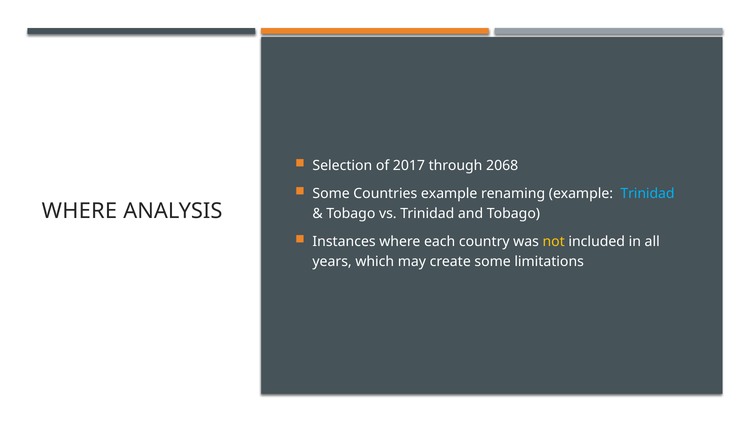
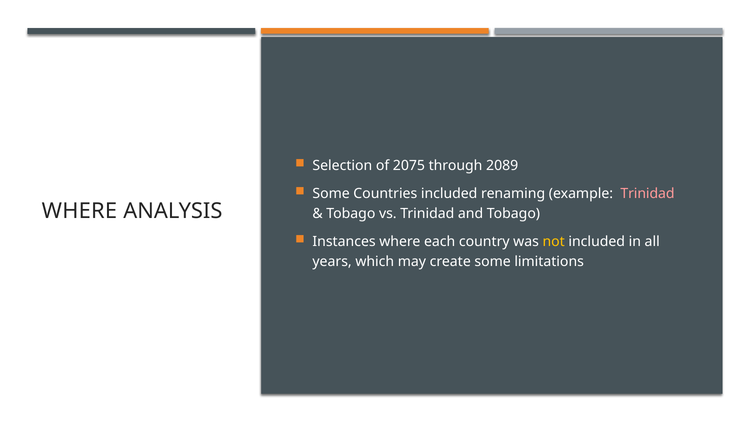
2017: 2017 -> 2075 (409, 166)
2068: 2068 -> 2089 (502, 166)
Countries example: example -> included (449, 193)
Trinidad colour: light blue -> pink (647, 193)
